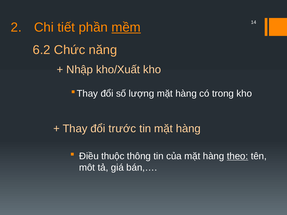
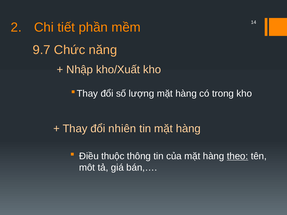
mềm underline: present -> none (126, 27)
6.2: 6.2 -> 9.7 (42, 50)
trước: trước -> nhiên (122, 129)
